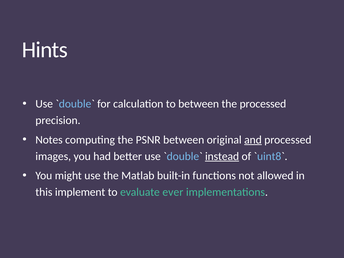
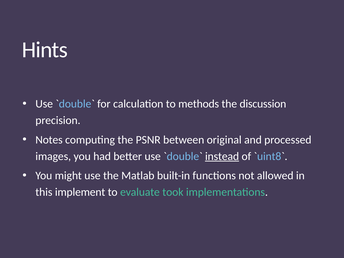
to between: between -> methods (199, 104)
the processed: processed -> discussion (263, 104)
and underline: present -> none (253, 140)
ever: ever -> took (173, 192)
